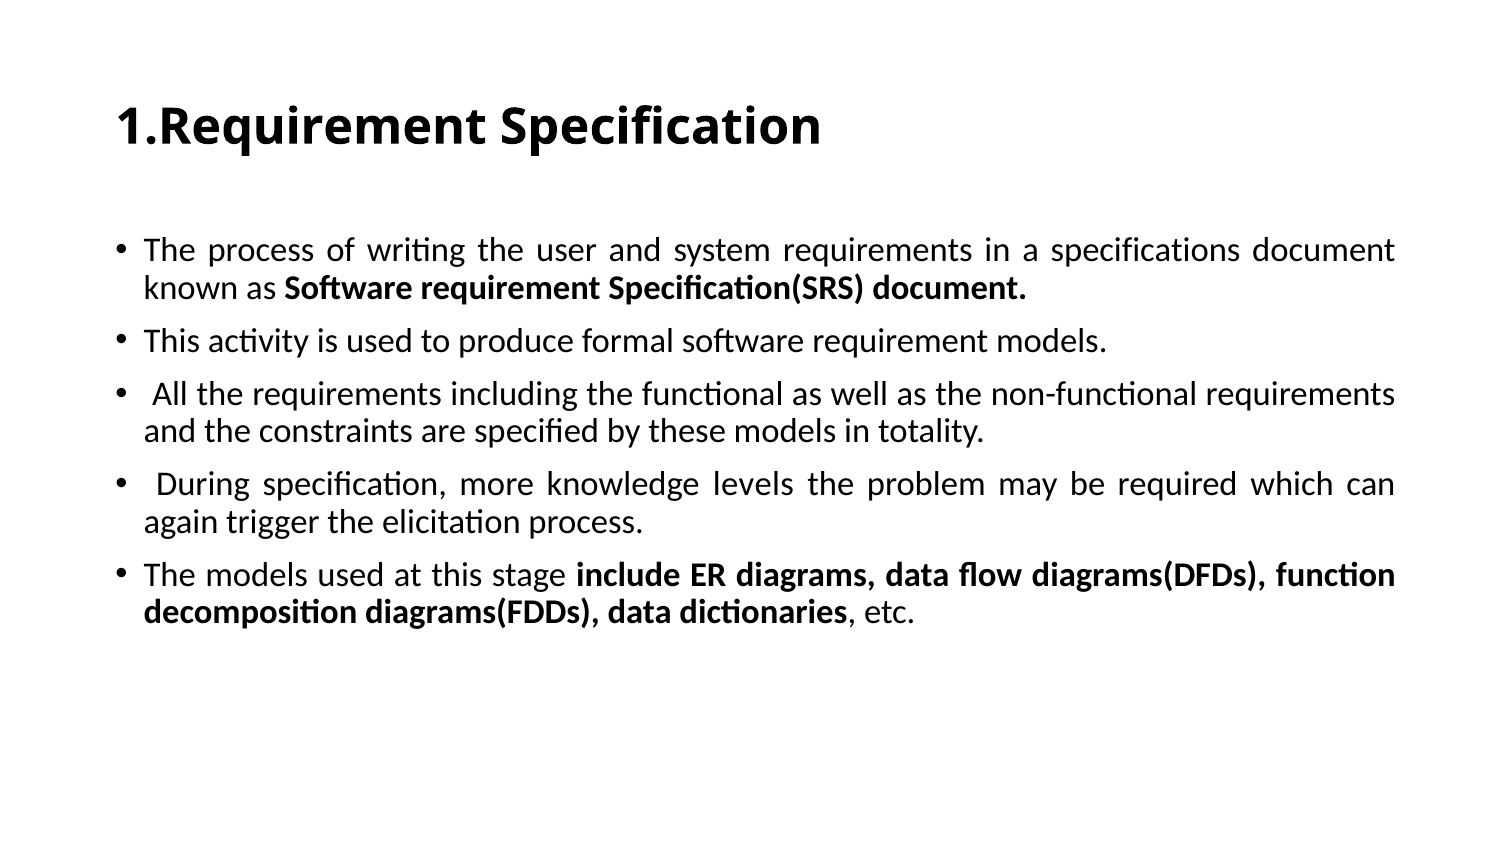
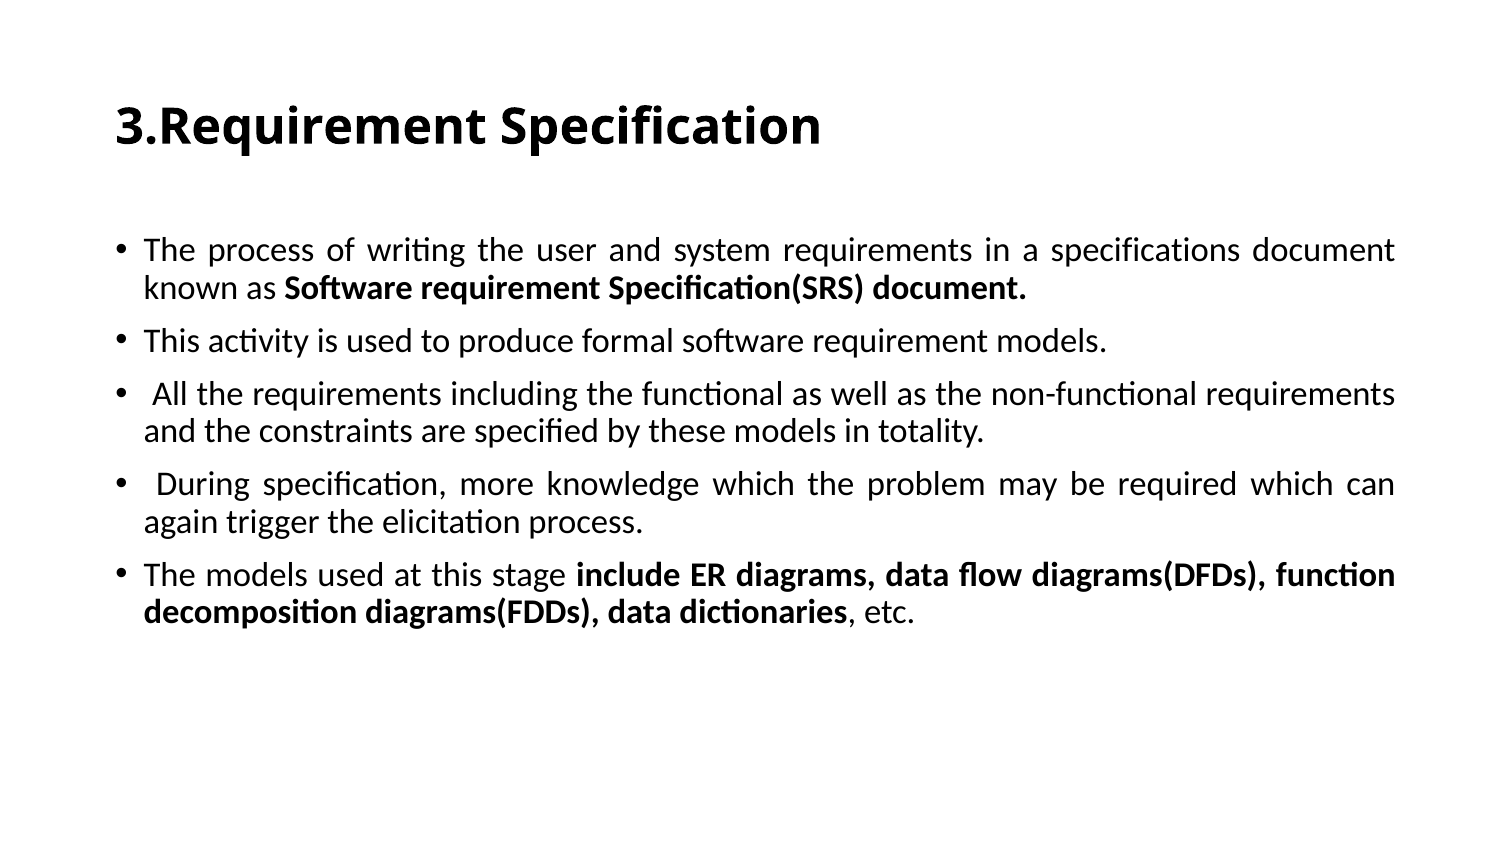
1.Requirement: 1.Requirement -> 3.Requirement (301, 127)
knowledge levels: levels -> which (754, 485)
